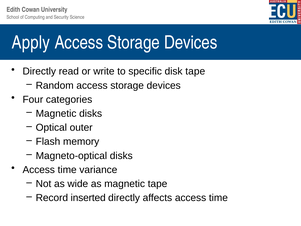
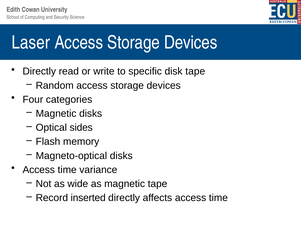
Apply: Apply -> Laser (31, 43)
outer: outer -> sides (81, 127)
